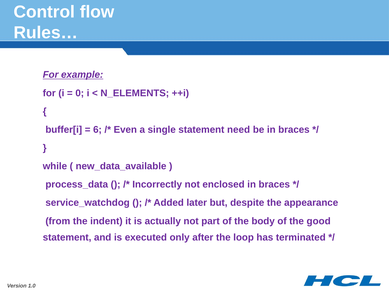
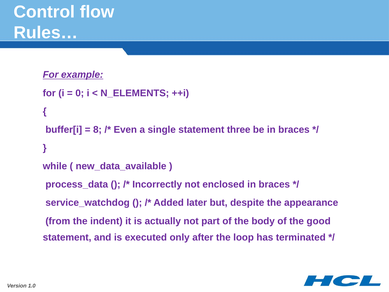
6: 6 -> 8 (97, 130)
need: need -> three (239, 130)
